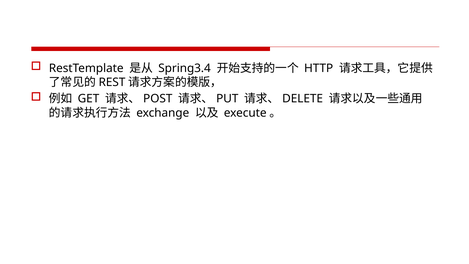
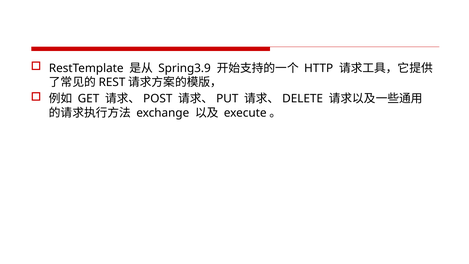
Spring3.4: Spring3.4 -> Spring3.9 (185, 68)
